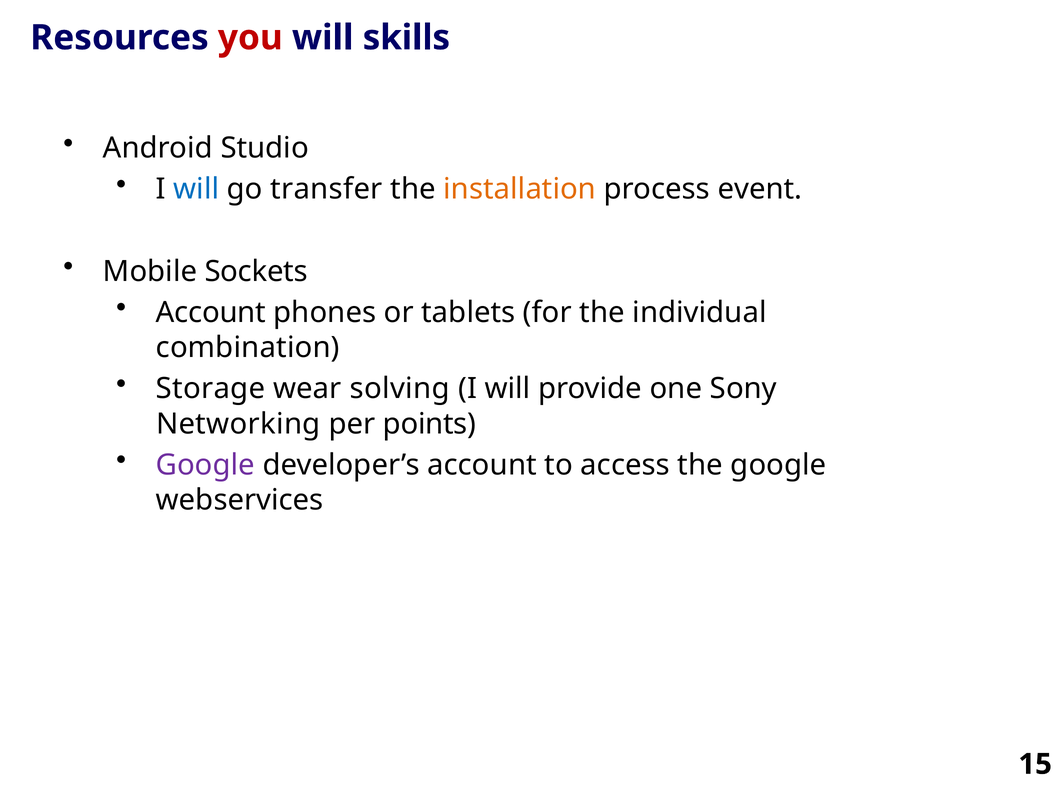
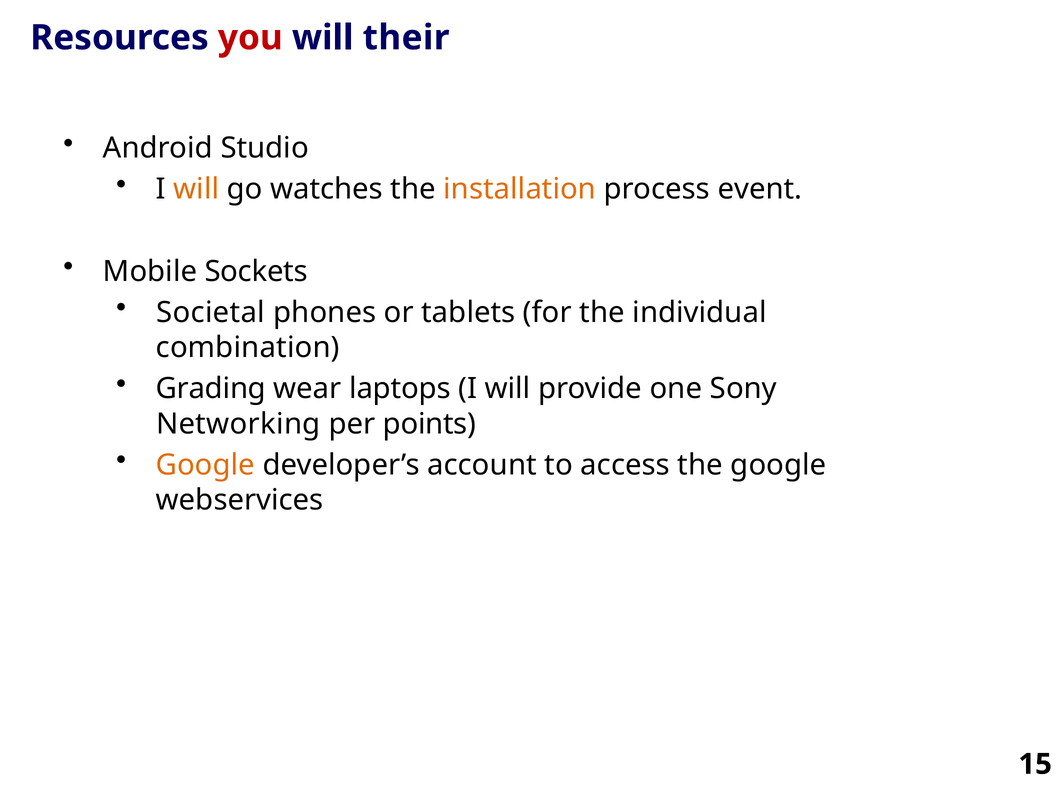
skills: skills -> their (406, 38)
will colour: blue -> orange (196, 189)
transfer: transfer -> watches (327, 189)
Account: Account -> Societal (211, 312)
Storage: Storage -> Grading (211, 389)
solving: solving -> laptops (400, 389)
Google colour: purple -> orange (205, 465)
